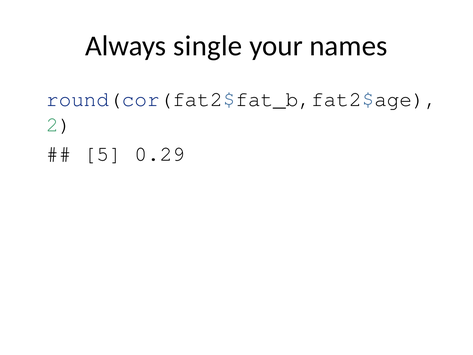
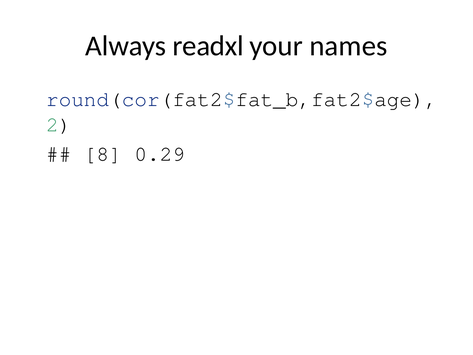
single: single -> readxl (208, 46)
5: 5 -> 8 (103, 154)
